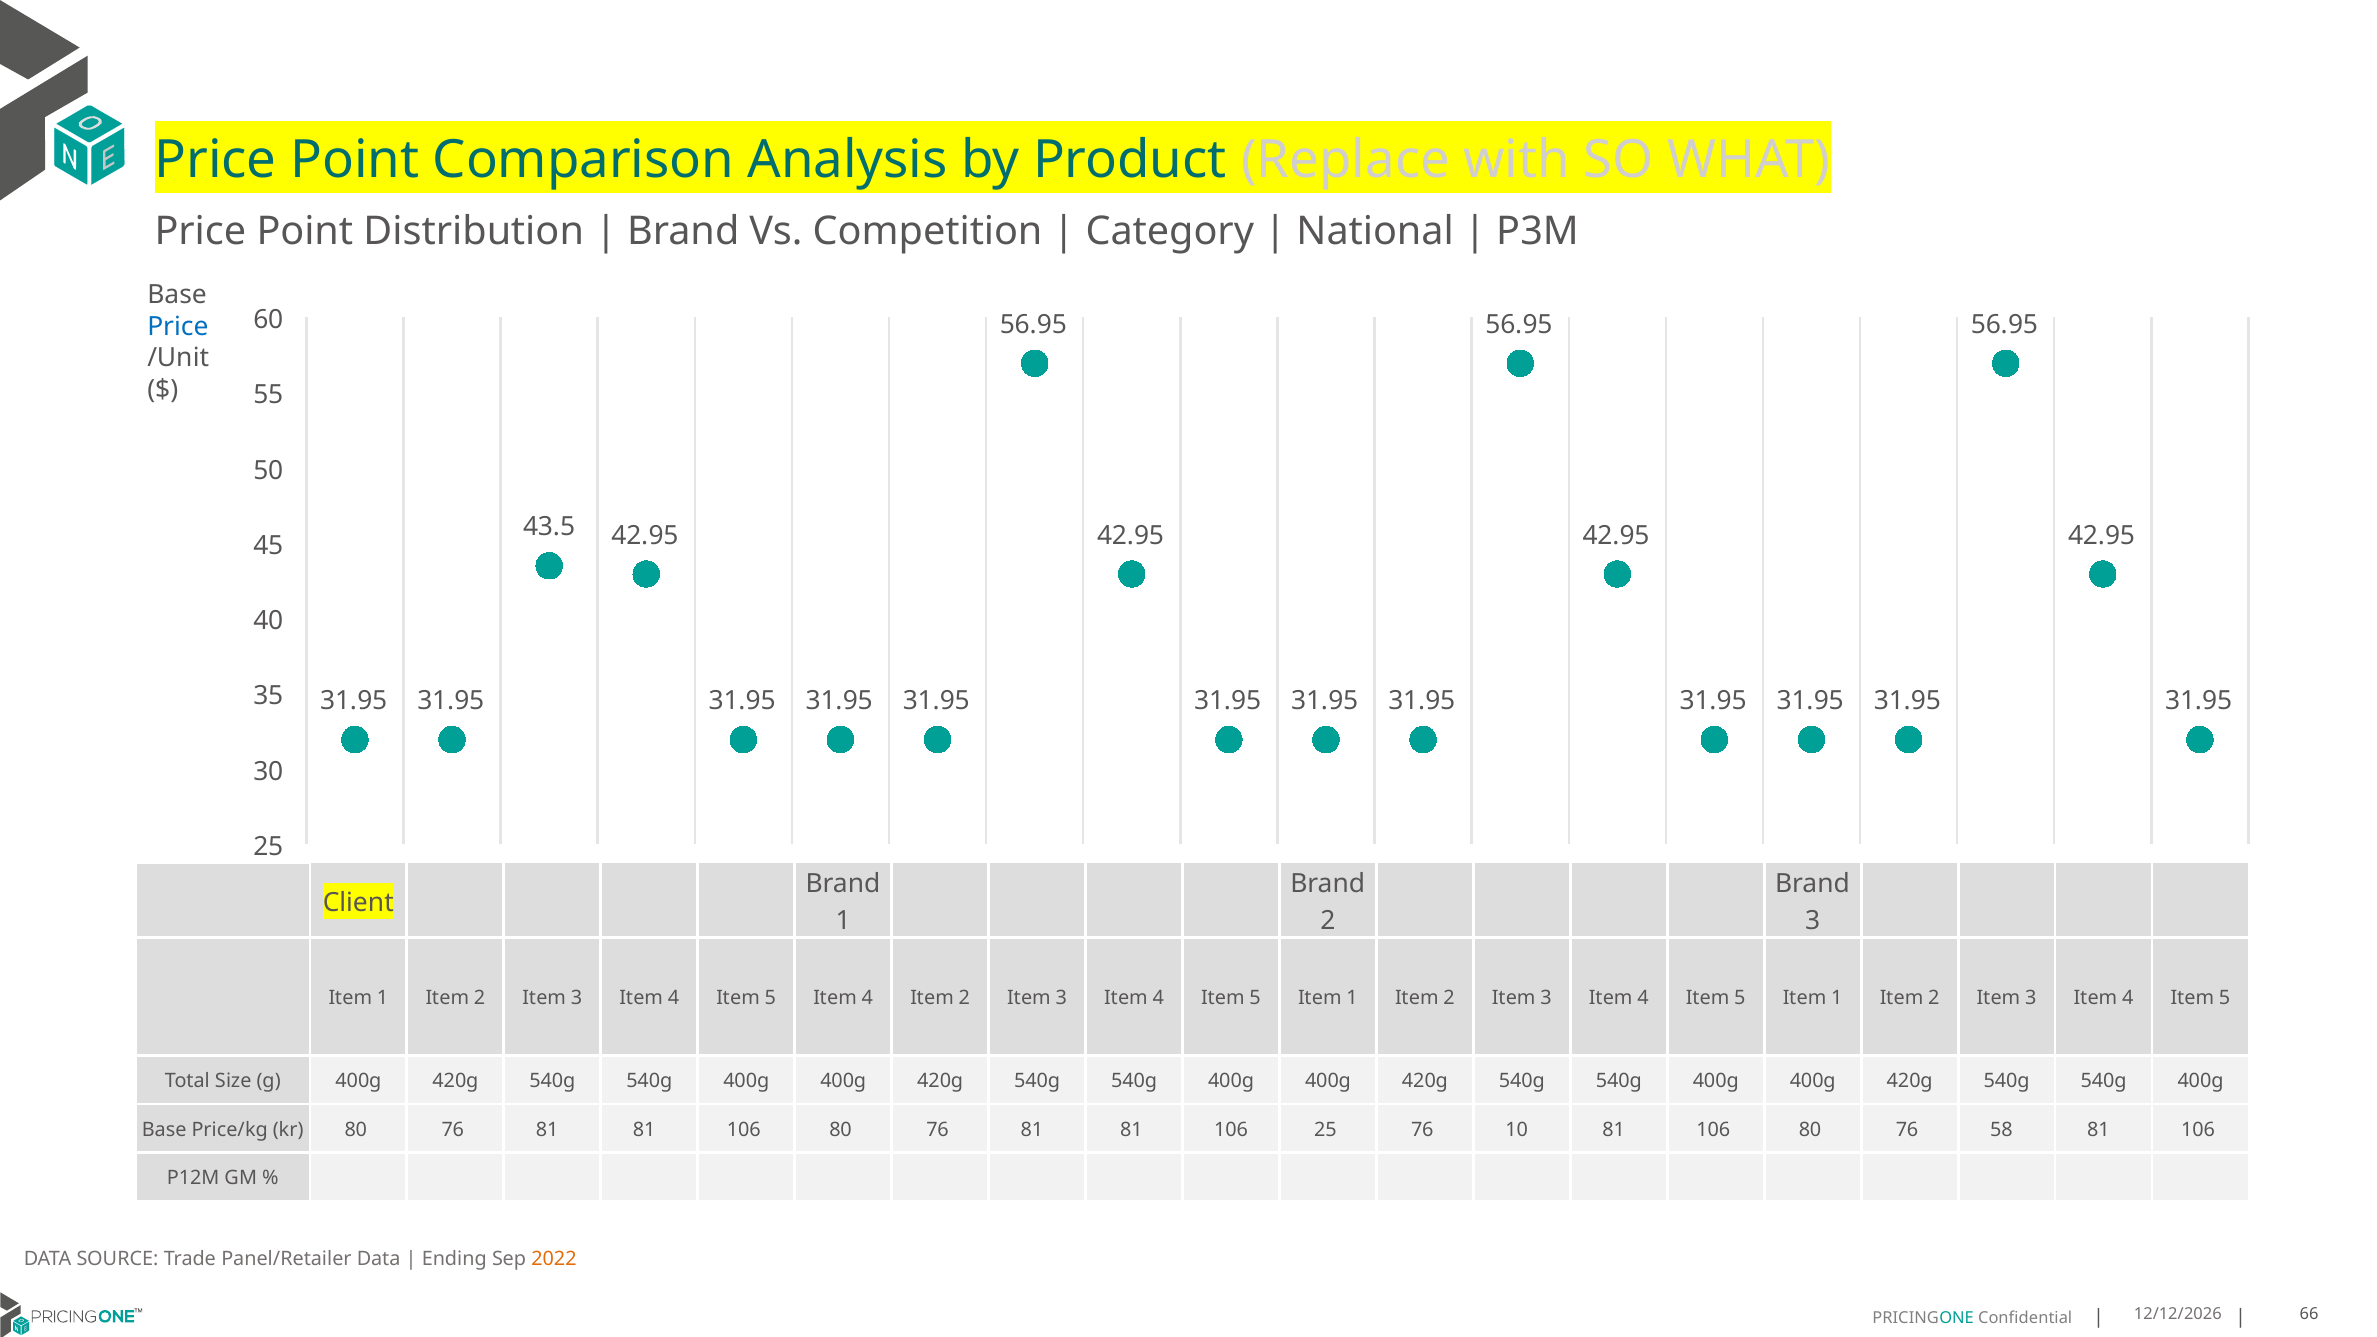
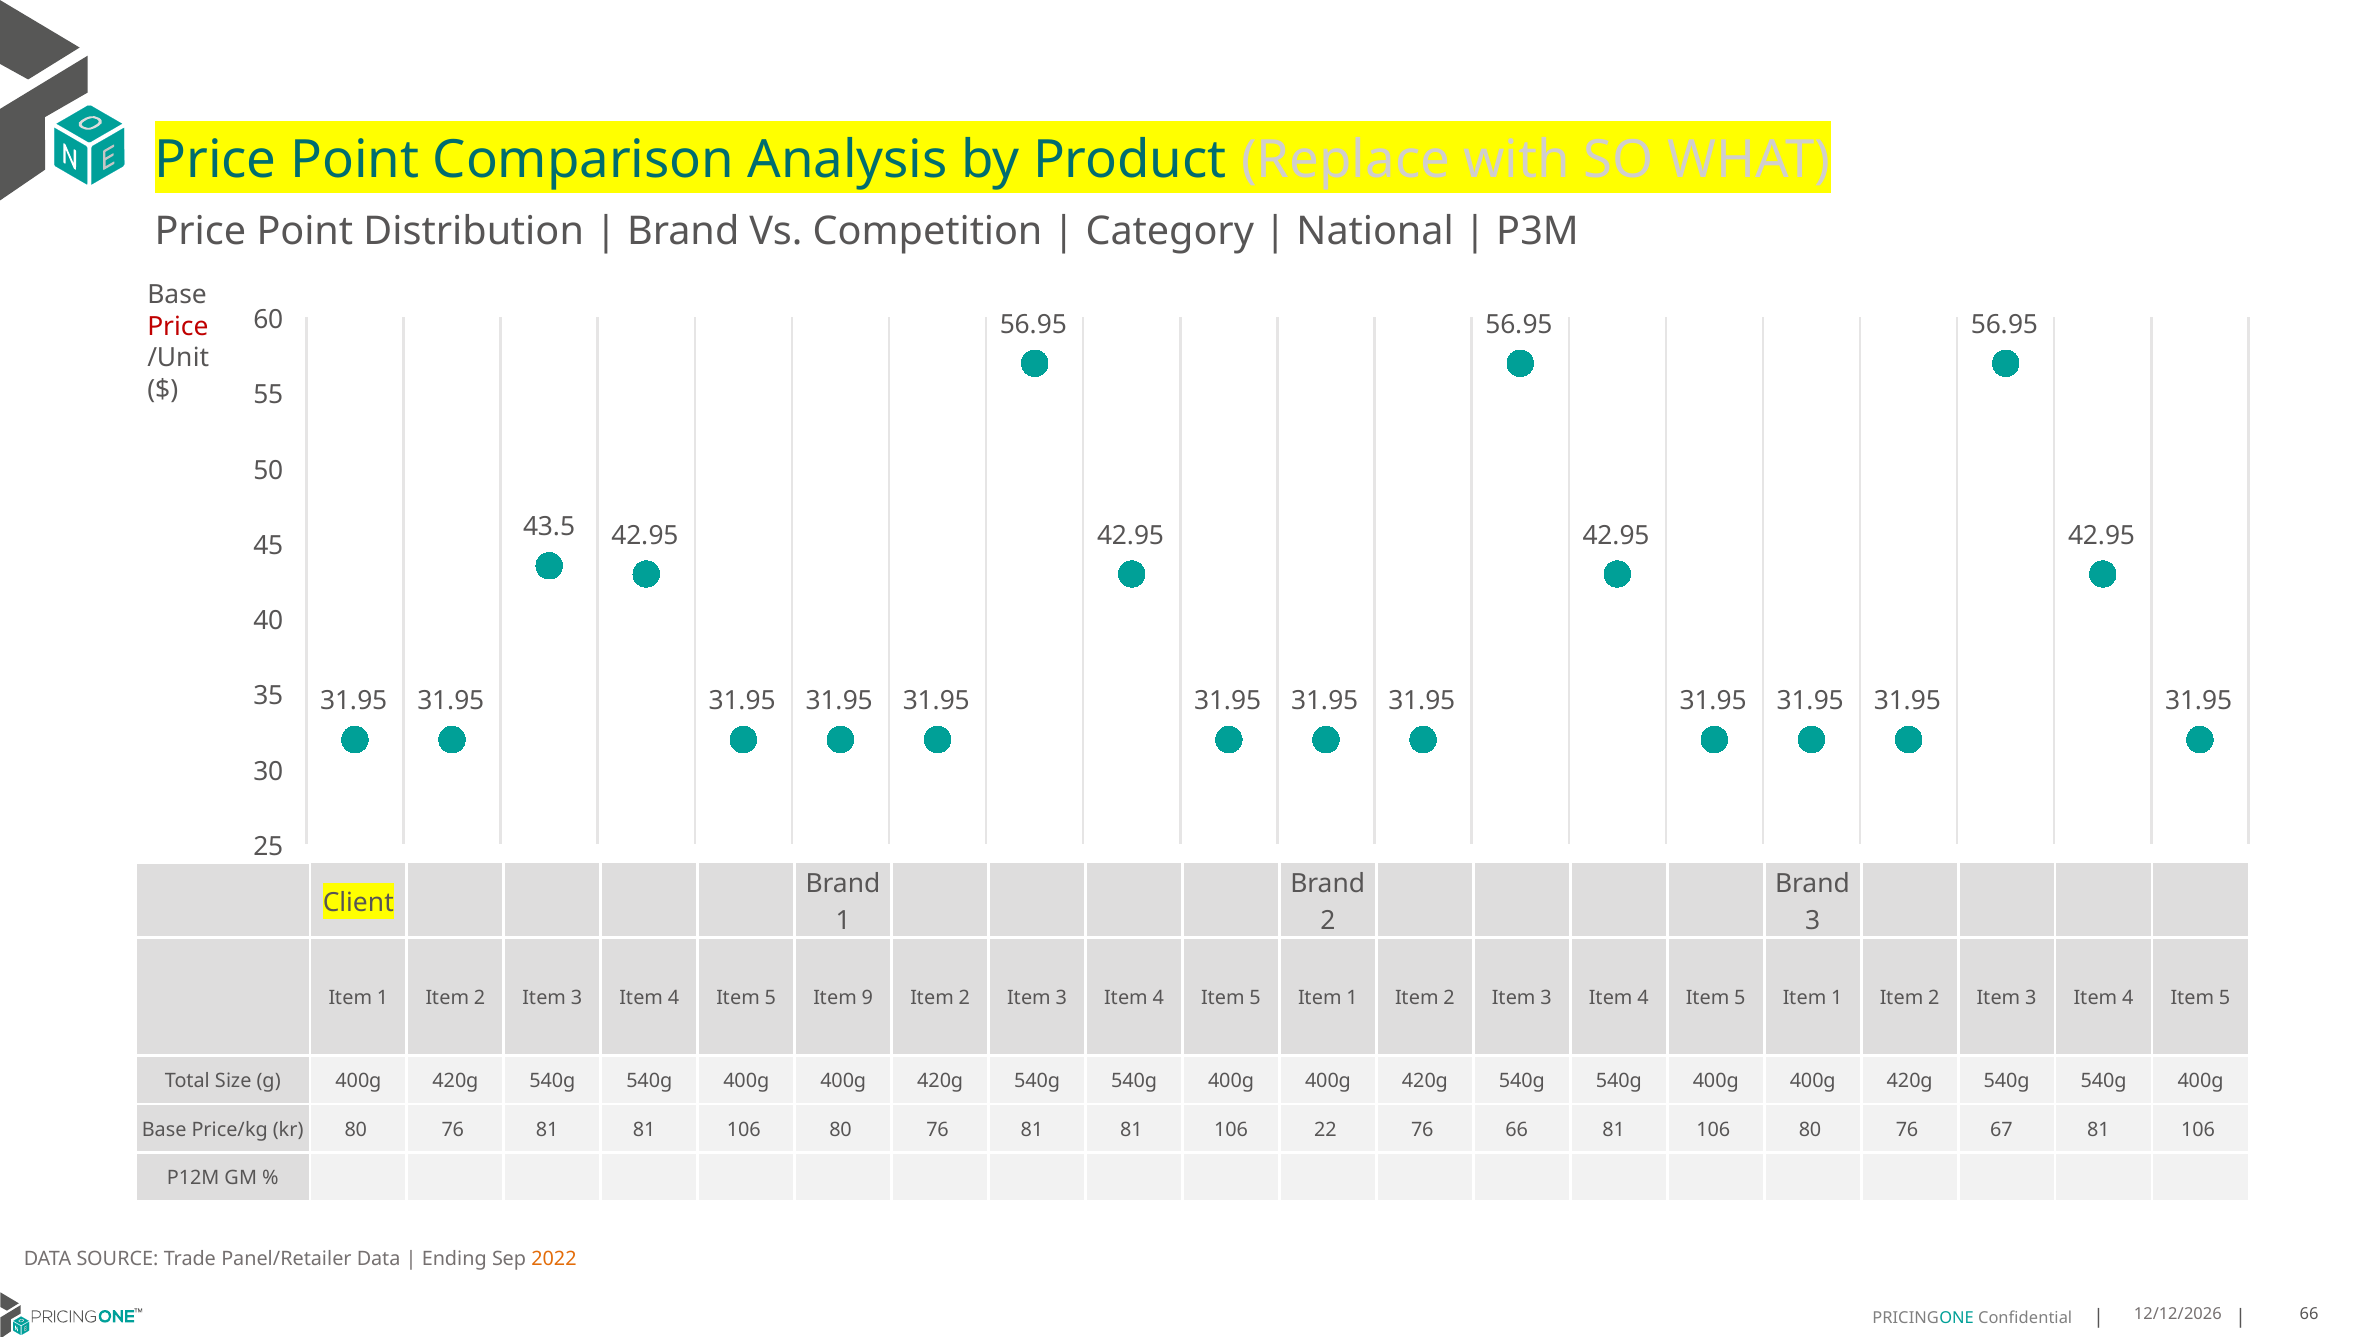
Price colour: blue -> red (178, 326)
5 Item 4: 4 -> 9 (867, 998)
106 25: 25 -> 22 (1325, 1130)
76 10: 10 -> 66 (1517, 1130)
58: 58 -> 67 (2002, 1130)
